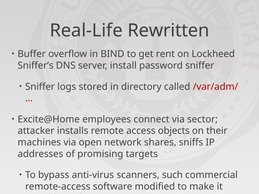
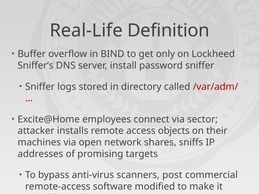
Rewritten: Rewritten -> Definition (168, 31)
rent: rent -> only (165, 54)
such: such -> post (172, 175)
